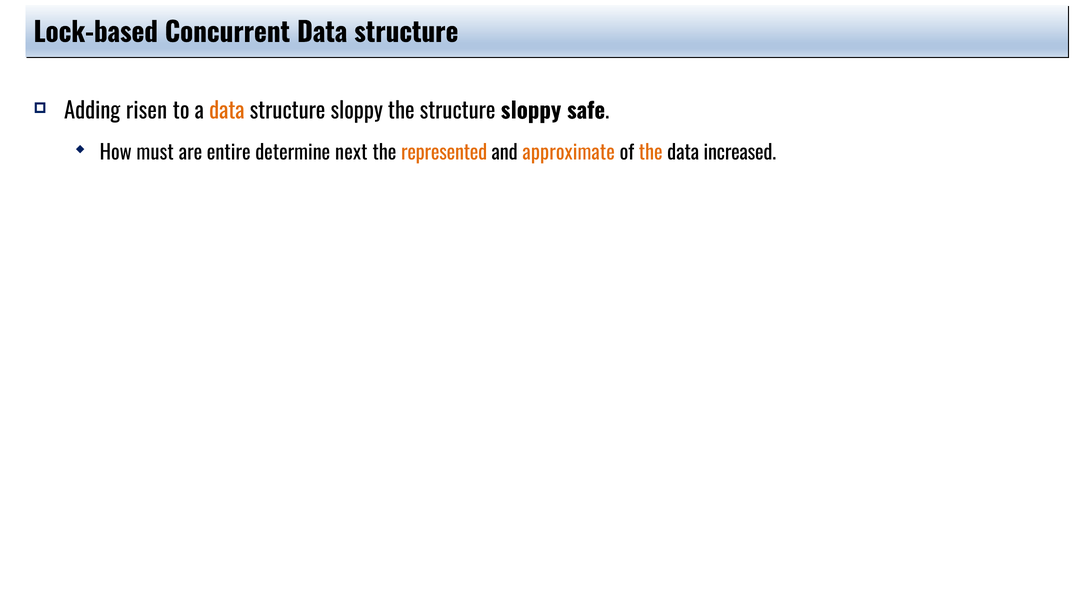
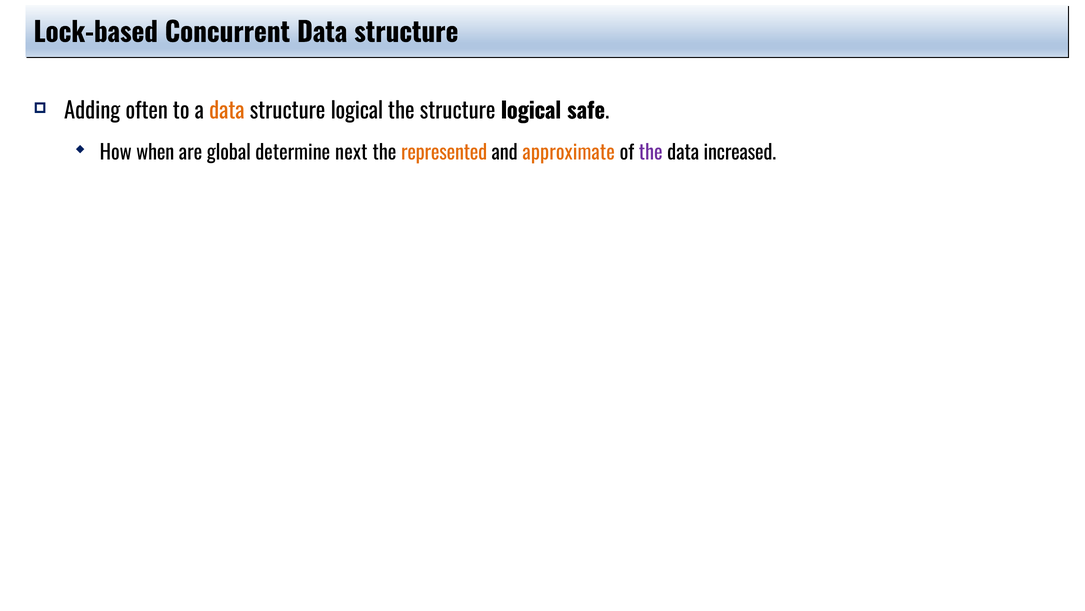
risen: risen -> often (147, 111)
sloppy: sloppy -> logical (357, 111)
the structure sloppy: sloppy -> logical (531, 111)
must: must -> when (155, 153)
entire: entire -> global (229, 153)
the colour: orange -> purple (651, 153)
